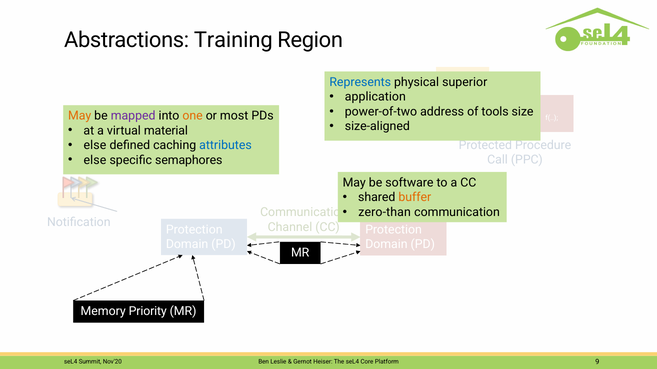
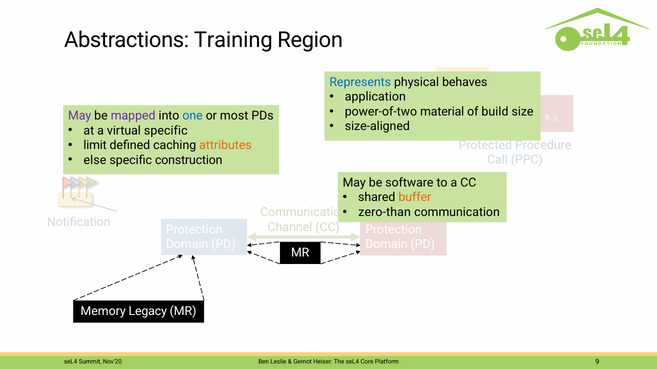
superior: superior -> behaves (465, 82)
address: address -> material (442, 112)
tools: tools -> build (495, 112)
May colour: orange -> purple (80, 116)
one colour: orange -> blue (193, 116)
virtual material: material -> specific (166, 131)
else: else -> limit (95, 146)
attributes colour: blue -> orange (226, 146)
semaphores: semaphores -> construction (189, 160)
Priority: Priority -> Legacy (148, 312)
